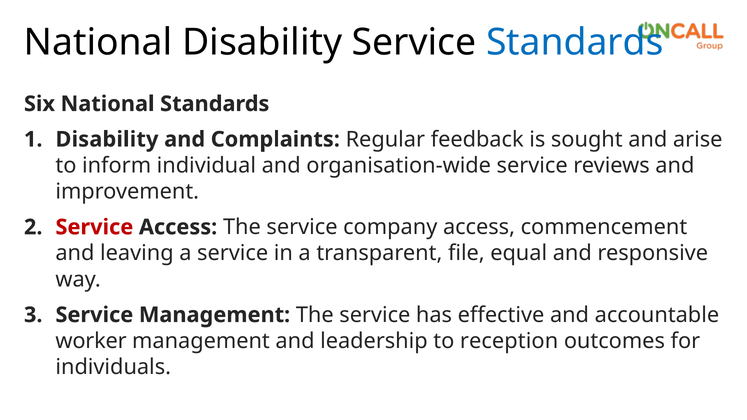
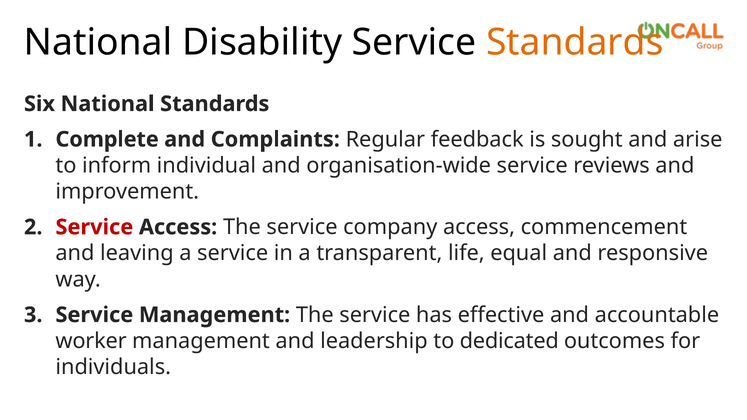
Standards colour: blue -> orange (575, 42)
Disability: Disability -> Complete (107, 139)
file: file -> life (466, 253)
reception: reception -> dedicated (509, 341)
